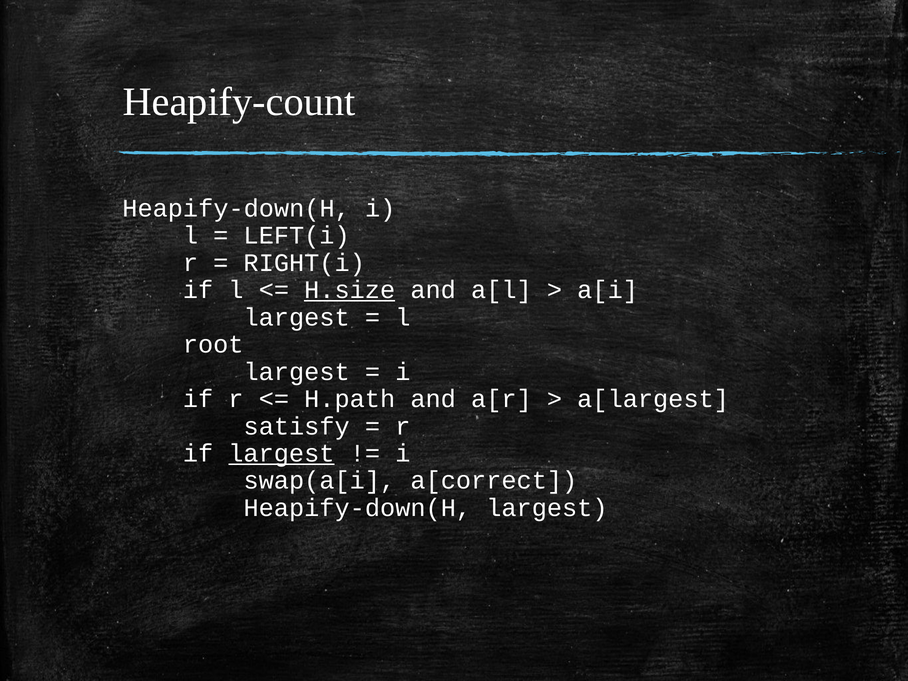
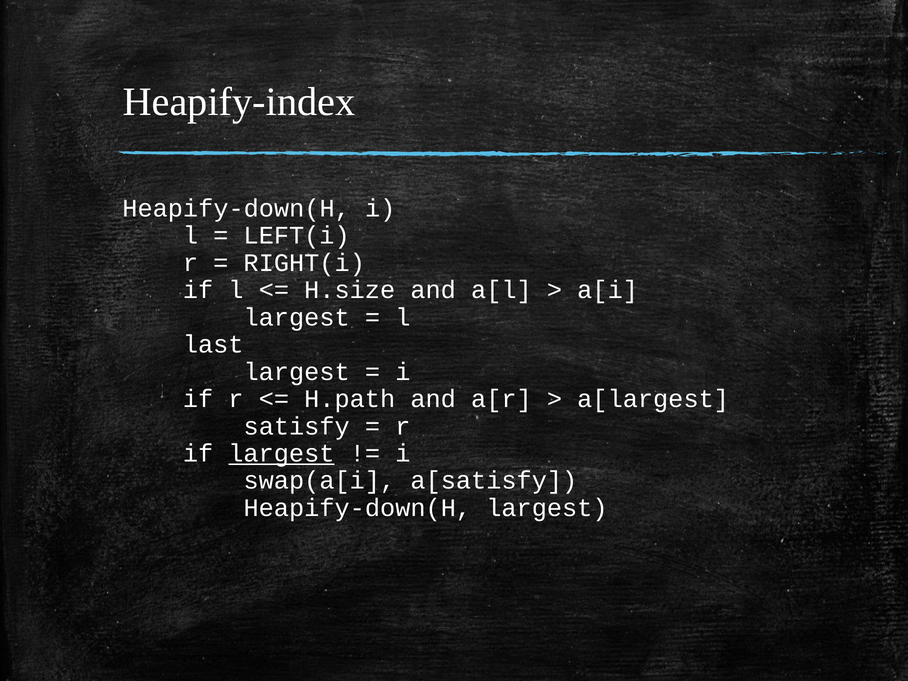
Heapify-count: Heapify-count -> Heapify-index (239, 102)
H.size underline: present -> none (350, 290)
root: root -> last (213, 344)
a[correct: a[correct -> a[satisfy (494, 481)
